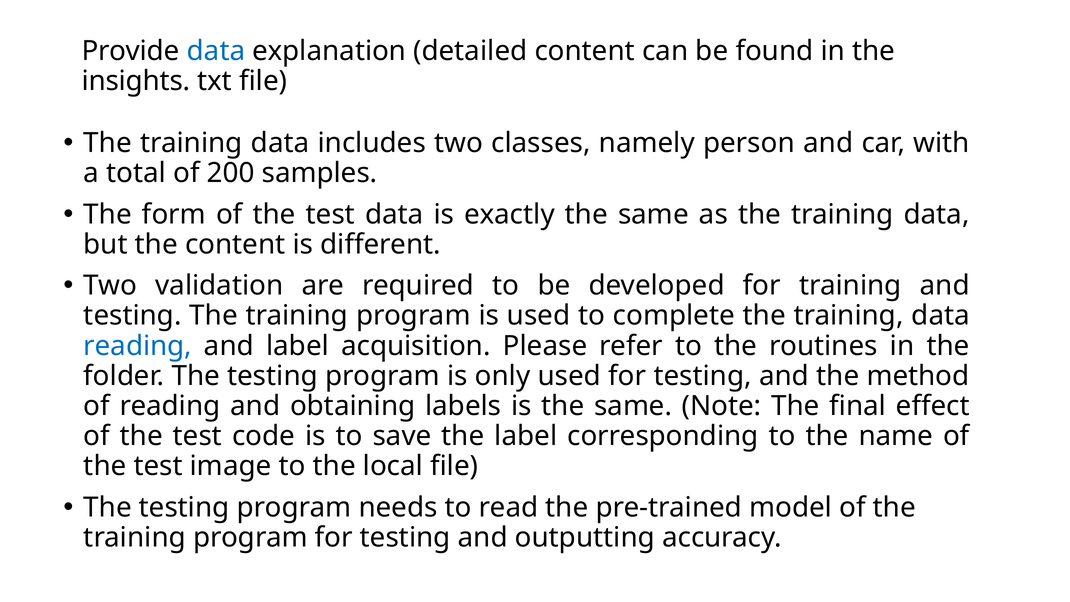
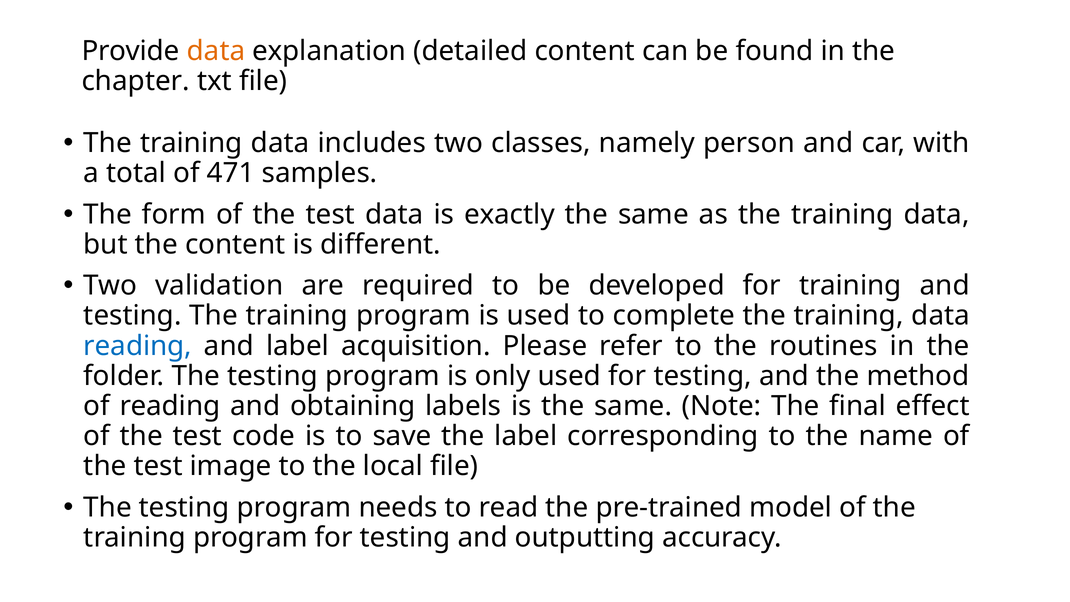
data colour: blue -> orange (216, 51)
insights: insights -> chapter (136, 81)
200: 200 -> 471 (231, 173)
